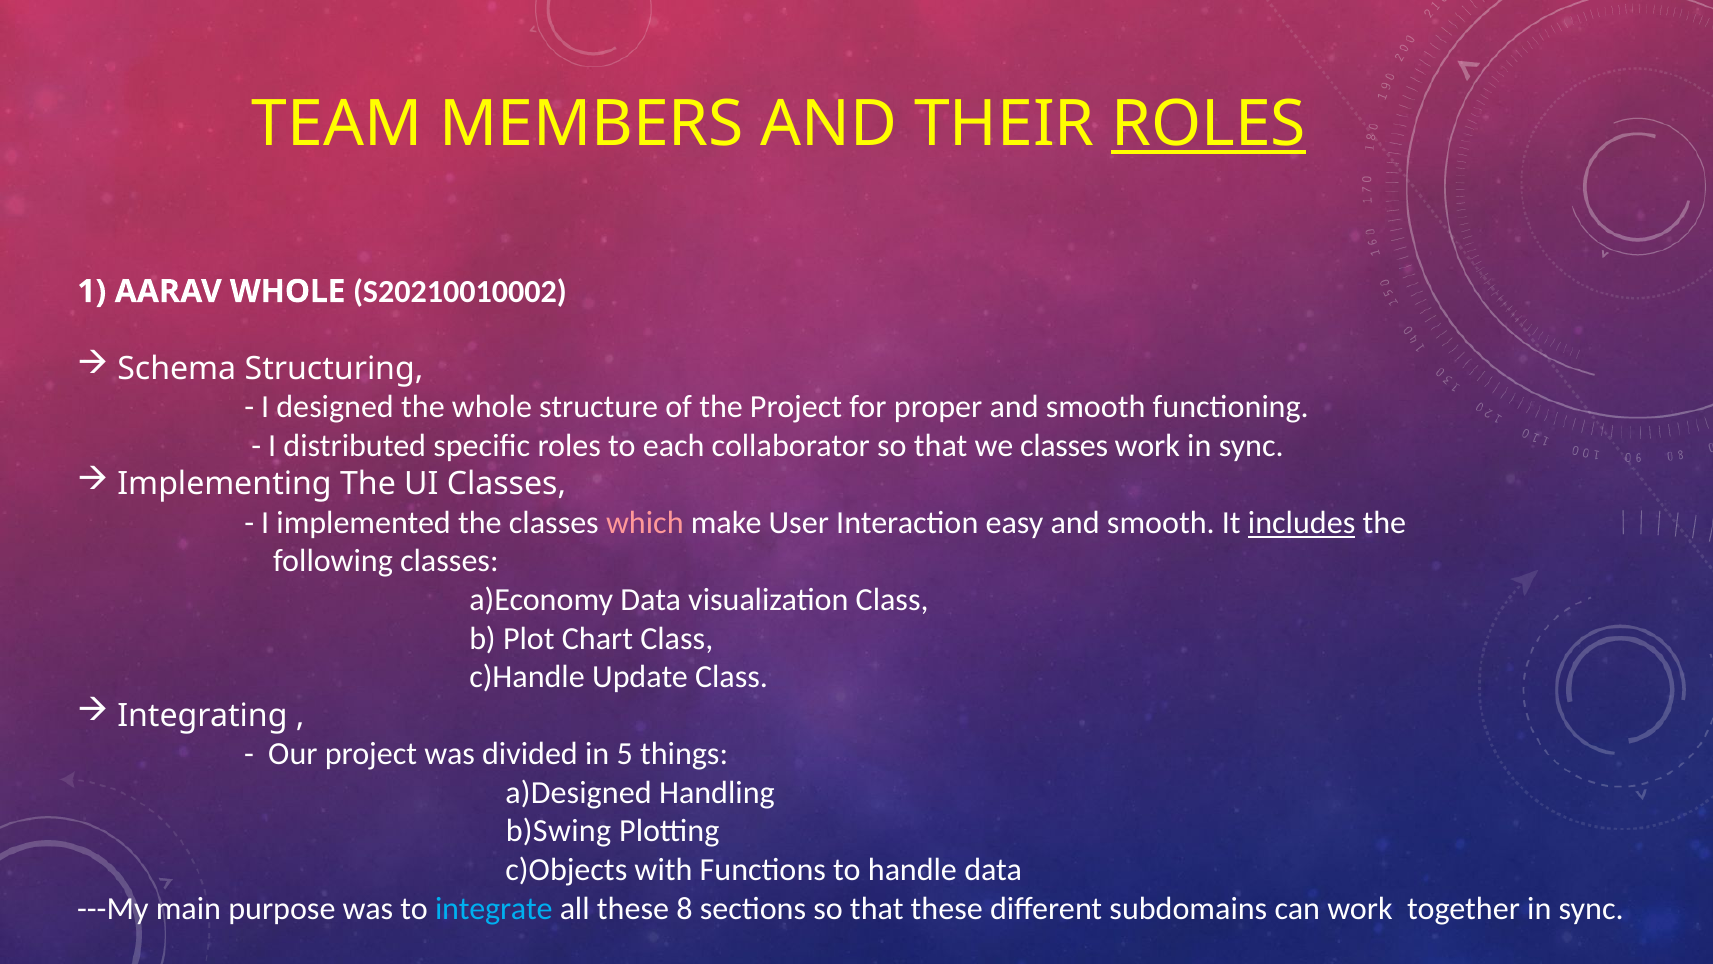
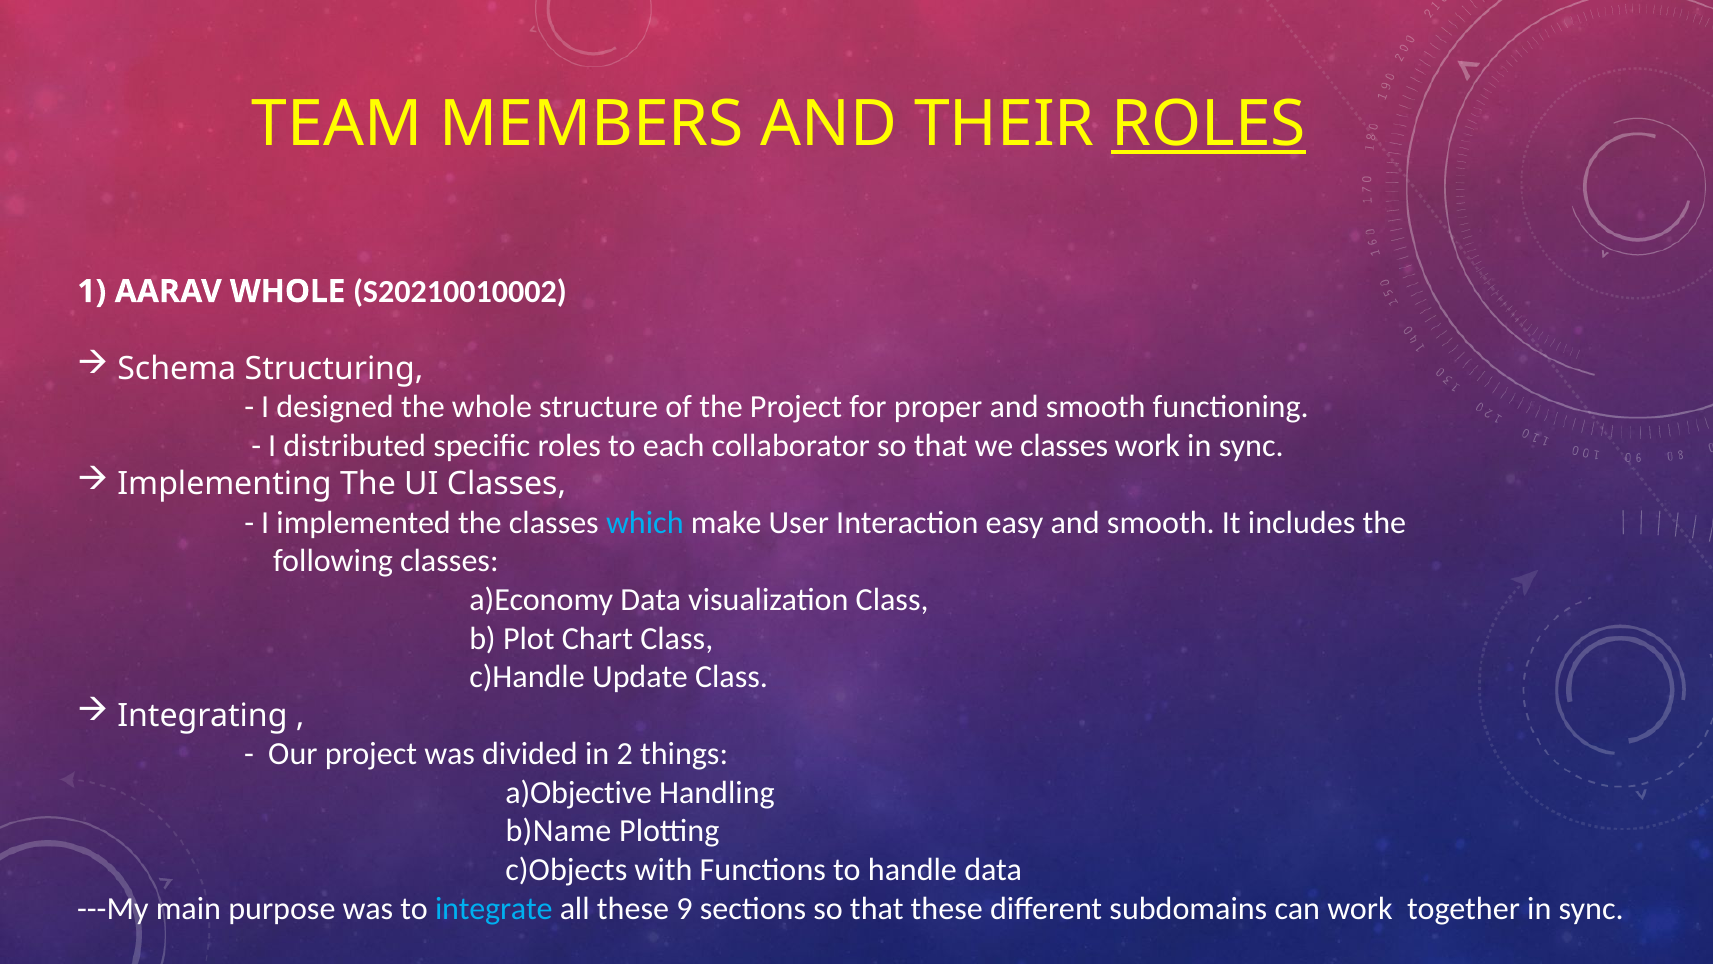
which colour: pink -> light blue (645, 523)
includes underline: present -> none (1302, 523)
5: 5 -> 2 (625, 754)
a)Designed: a)Designed -> a)Objective (579, 792)
b)Swing: b)Swing -> b)Name (559, 831)
8: 8 -> 9 (684, 908)
